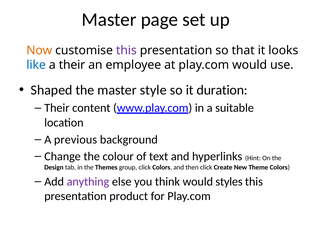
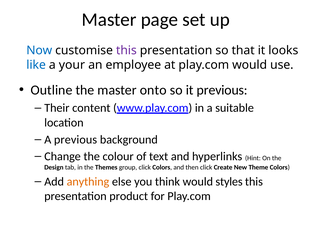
Now colour: orange -> blue (39, 50)
a their: their -> your (72, 65)
Shaped: Shaped -> Outline (52, 90)
style: style -> onto (153, 90)
it duration: duration -> previous (222, 90)
anything colour: purple -> orange (88, 182)
